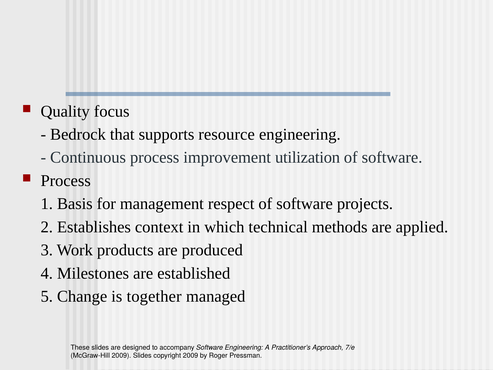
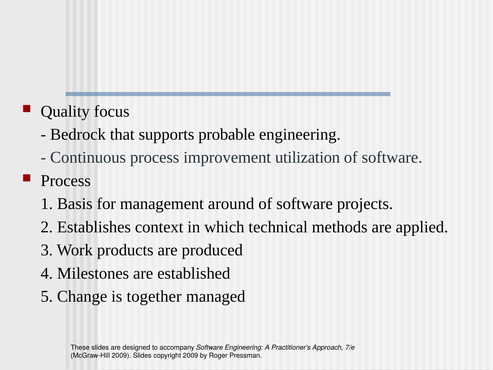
resource: resource -> probable (227, 134)
respect: respect -> around (231, 204)
